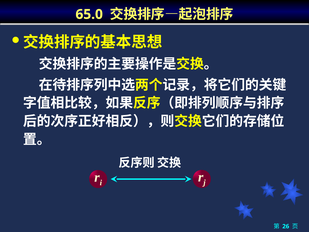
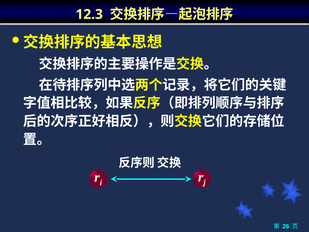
65.0: 65.0 -> 12.3 (89, 14)
